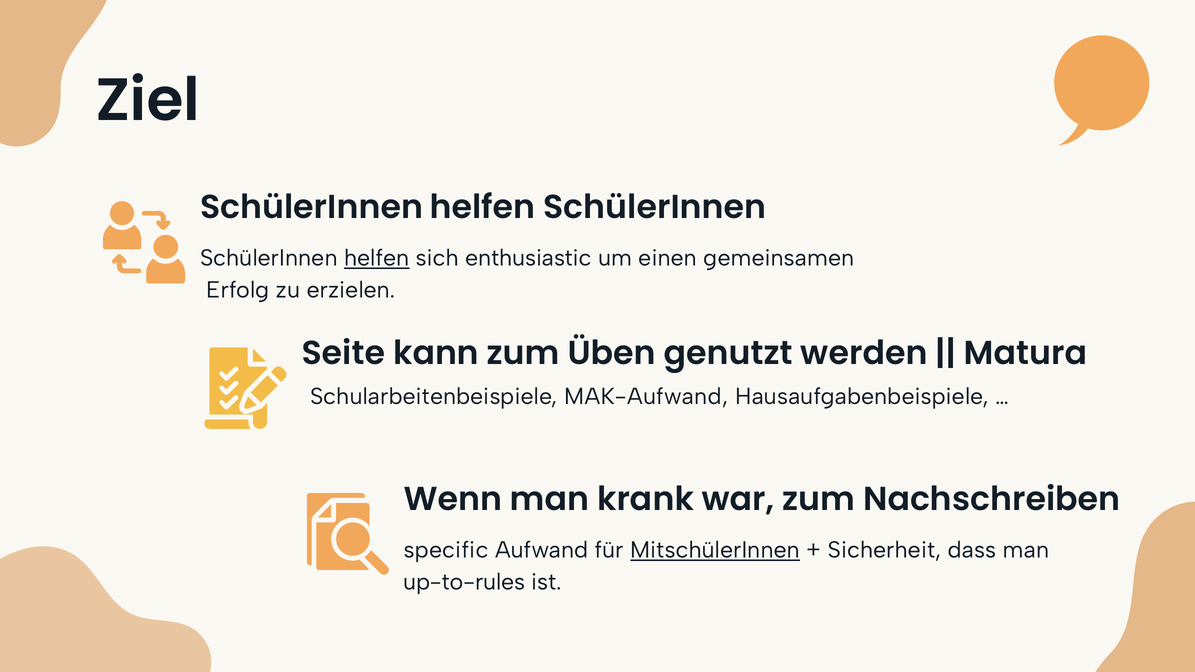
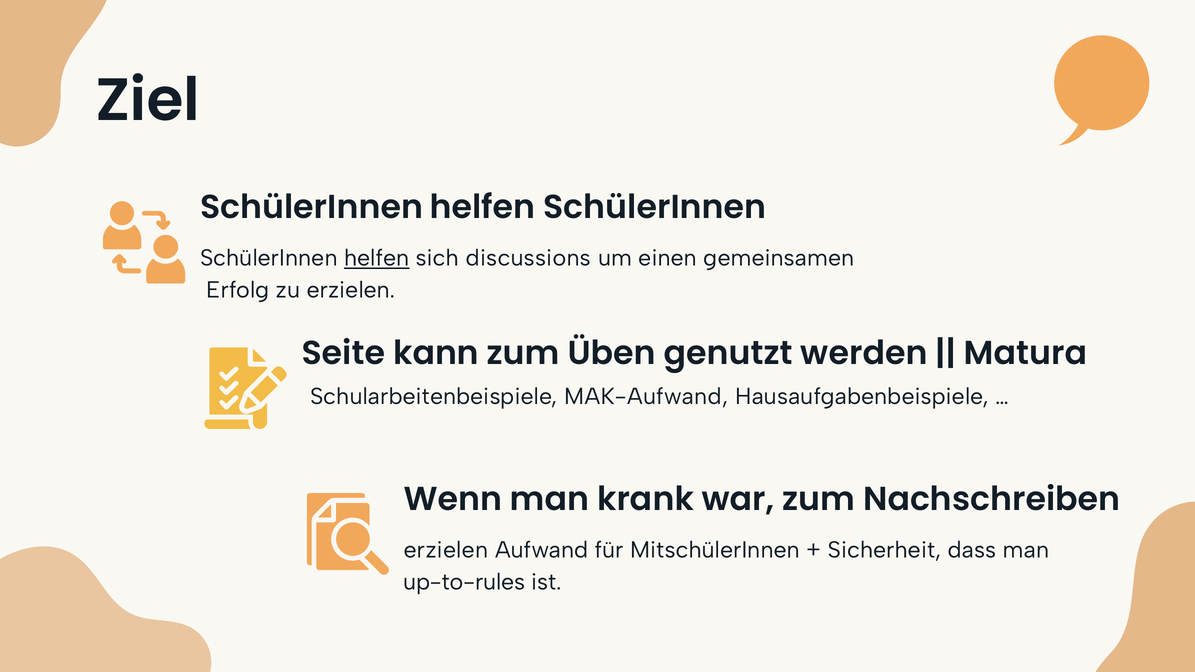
enthusiastic: enthusiastic -> discussions (528, 258)
specific: specific -> erzielen (446, 550)
MitschülerInnen underline: present -> none (715, 550)
